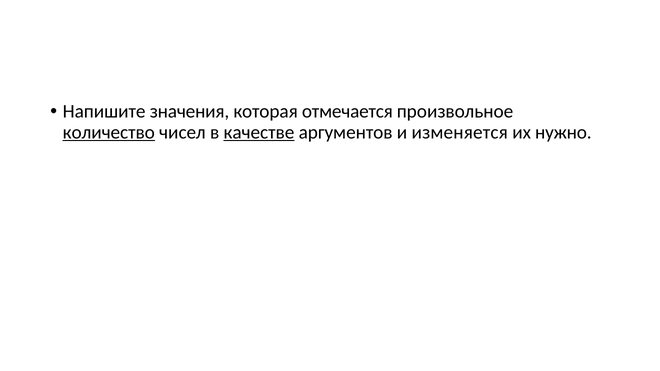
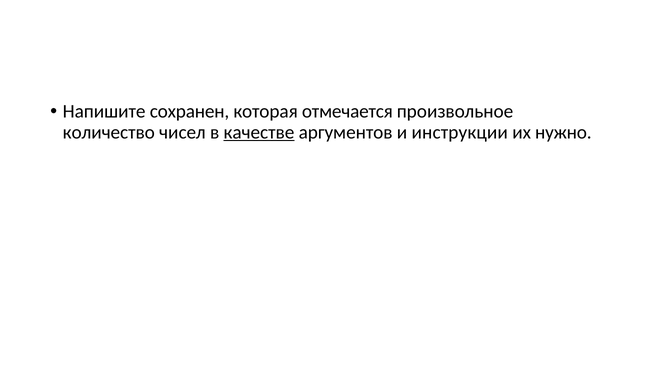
значения: значения -> сохранен (190, 112)
количество underline: present -> none (109, 132)
изменяется: изменяется -> инструкции (460, 132)
